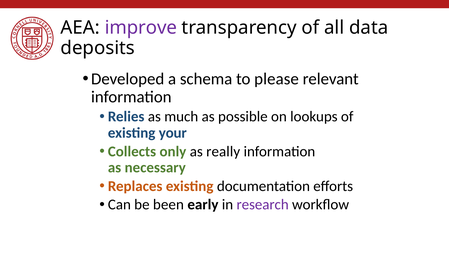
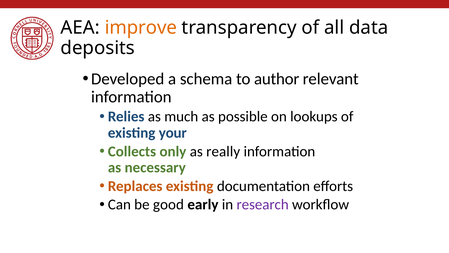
improve colour: purple -> orange (141, 28)
please: please -> author (277, 79)
been: been -> good (168, 204)
